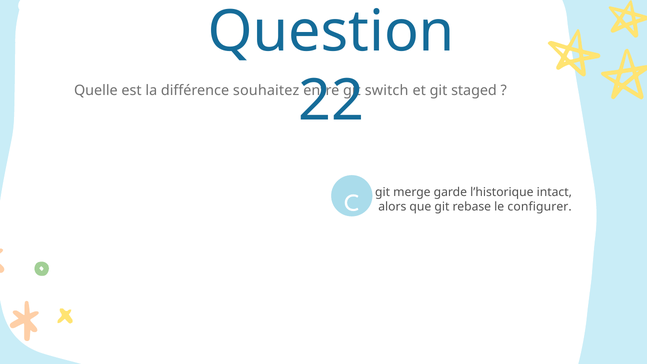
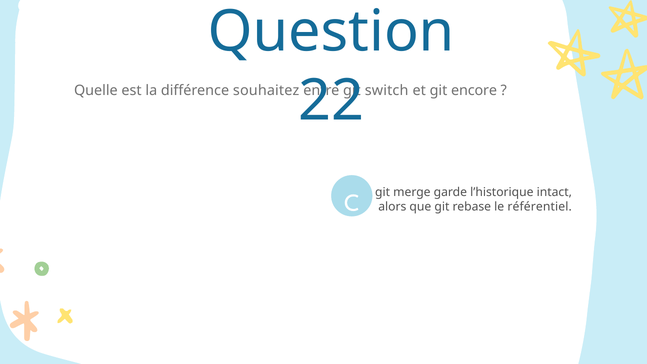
staged: staged -> encore (474, 90)
configurer: configurer -> référentiel (540, 207)
